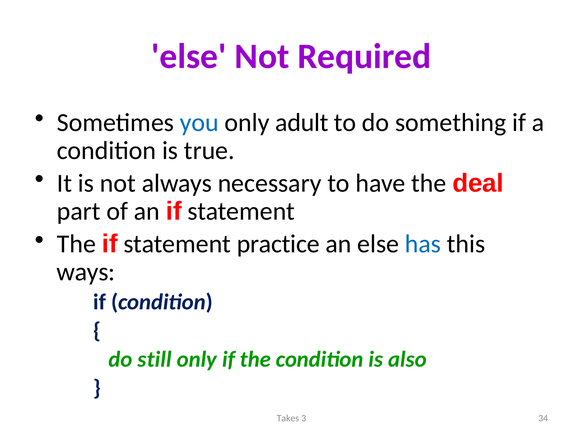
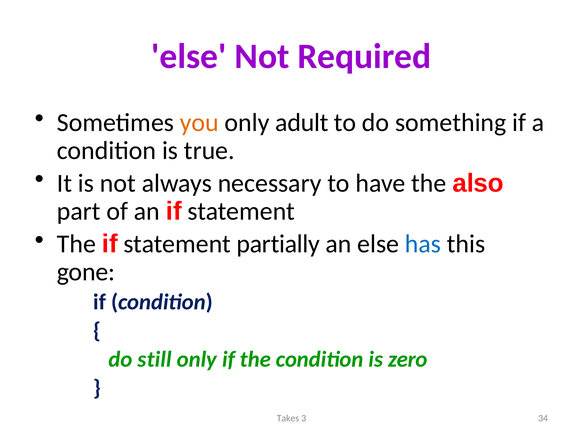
you colour: blue -> orange (199, 122)
deal: deal -> also (478, 183)
practice: practice -> partially (278, 244)
ways: ways -> gone (86, 272)
also: also -> zero (408, 359)
